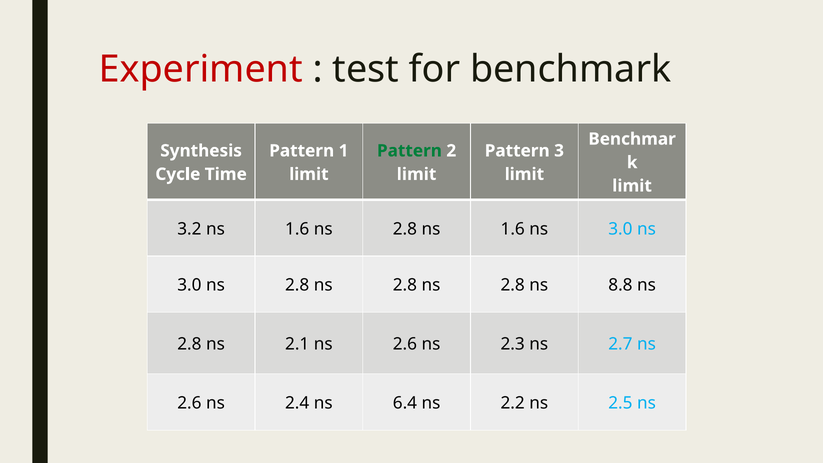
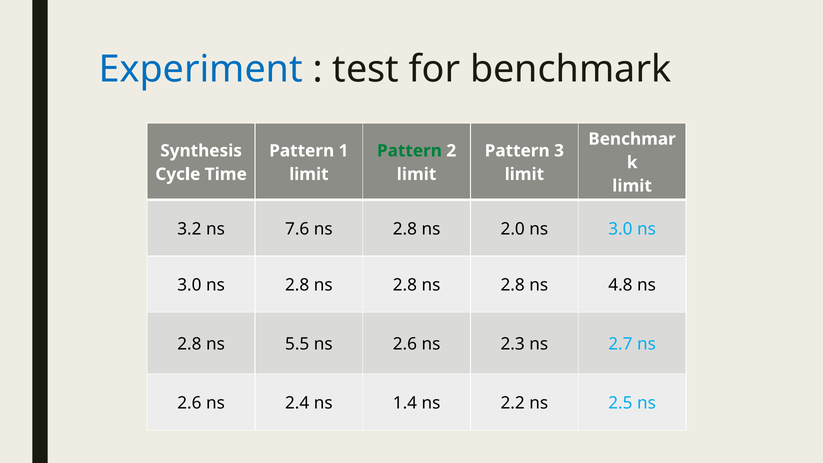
Experiment colour: red -> blue (201, 69)
3.2 ns 1.6: 1.6 -> 7.6 (297, 229)
2.8 ns 1.6: 1.6 -> 2.0 (513, 229)
8.8: 8.8 -> 4.8 (620, 285)
2.1: 2.1 -> 5.5 (297, 344)
6.4: 6.4 -> 1.4 (405, 403)
